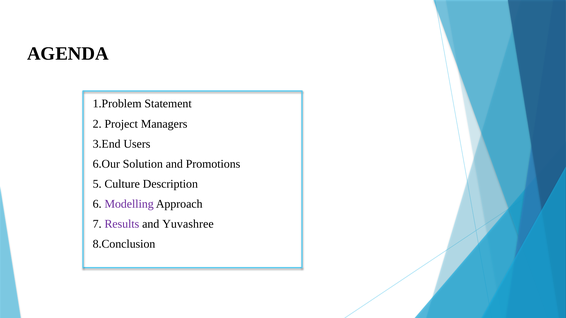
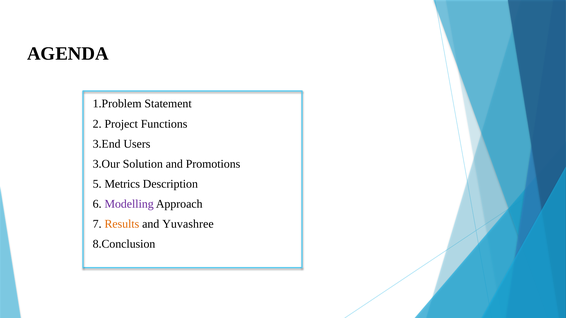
Managers: Managers -> Functions (164, 124)
6.Our: 6.Our -> 3.Our (106, 164)
Culture: Culture -> Metrics (122, 184)
Results colour: purple -> orange (122, 224)
